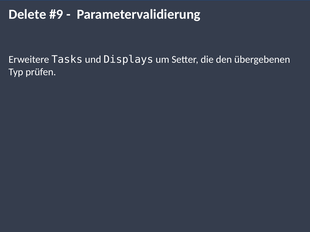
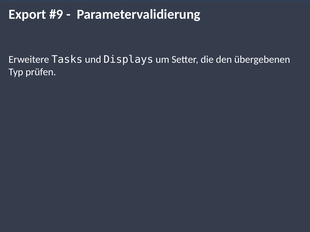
Delete: Delete -> Export (27, 14)
